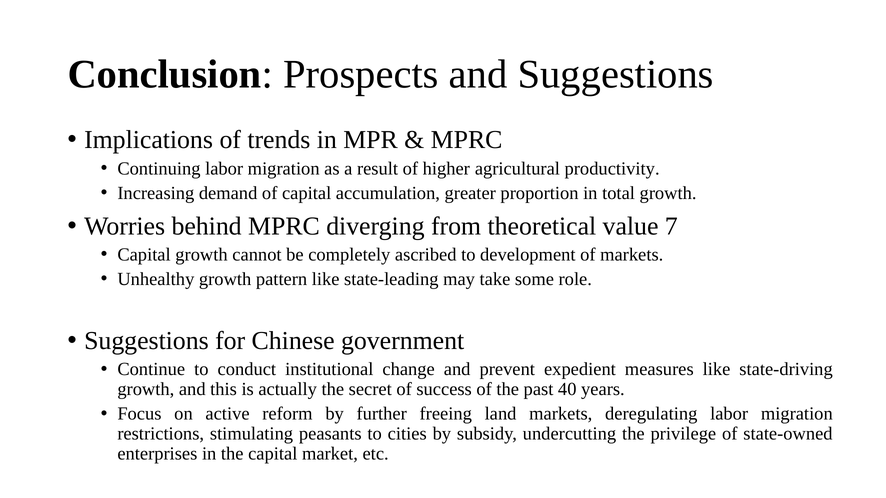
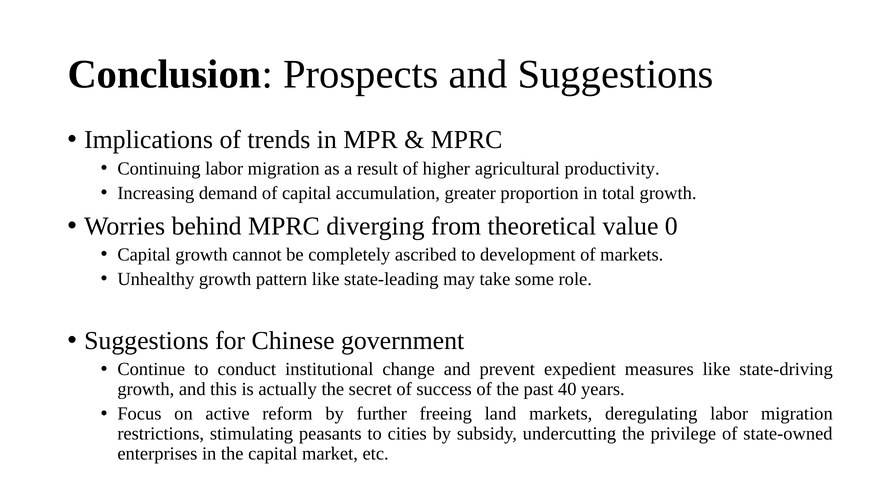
7: 7 -> 0 (671, 226)
